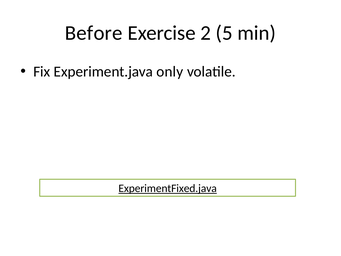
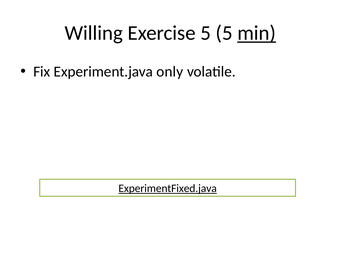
Before: Before -> Willing (94, 33)
Exercise 2: 2 -> 5 (206, 33)
min underline: none -> present (257, 33)
